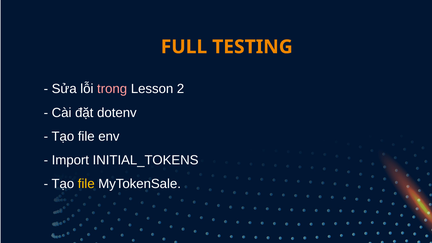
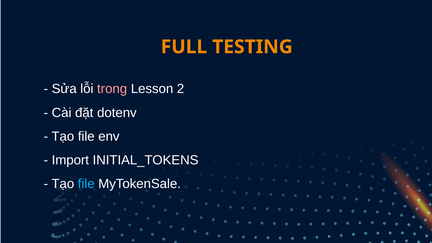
file colour: yellow -> light blue (86, 184)
